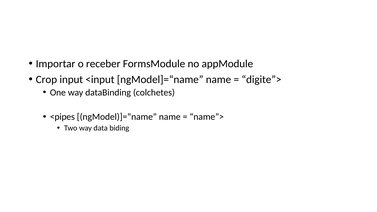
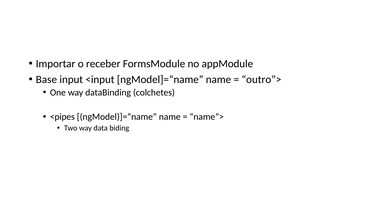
Crop: Crop -> Base (46, 80)
digite”>: digite”> -> outro”> (261, 80)
